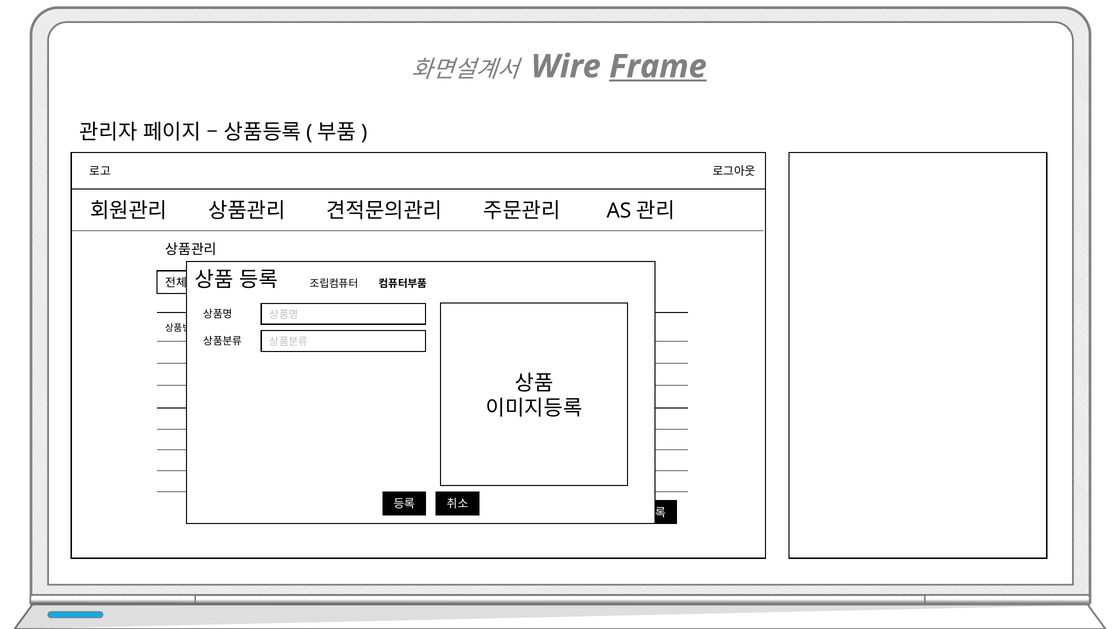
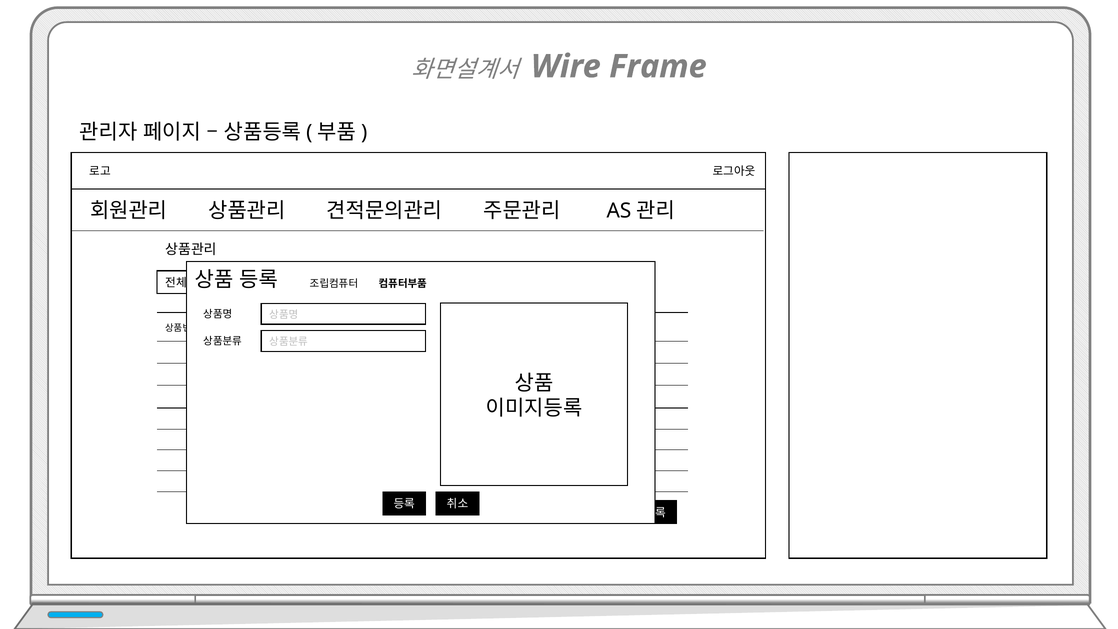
Frame underline: present -> none (658, 67)
